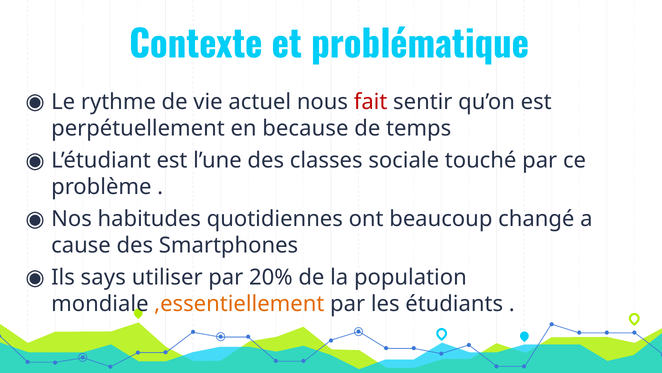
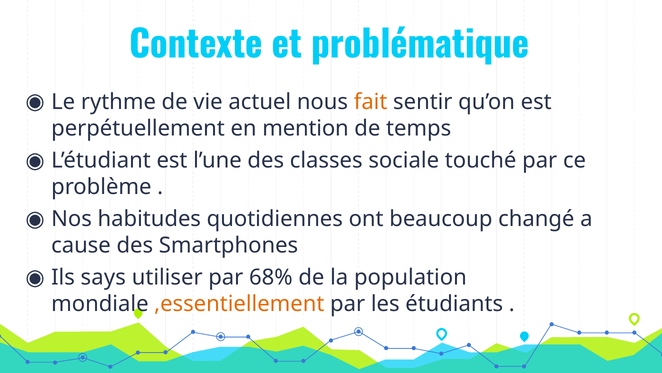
fait colour: red -> orange (371, 102)
because: because -> mention (306, 128)
20%: 20% -> 68% (271, 277)
